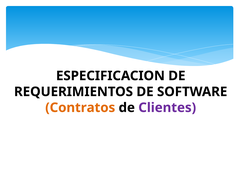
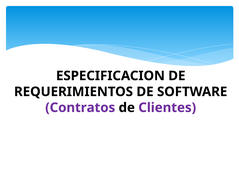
Contratos colour: orange -> purple (80, 108)
